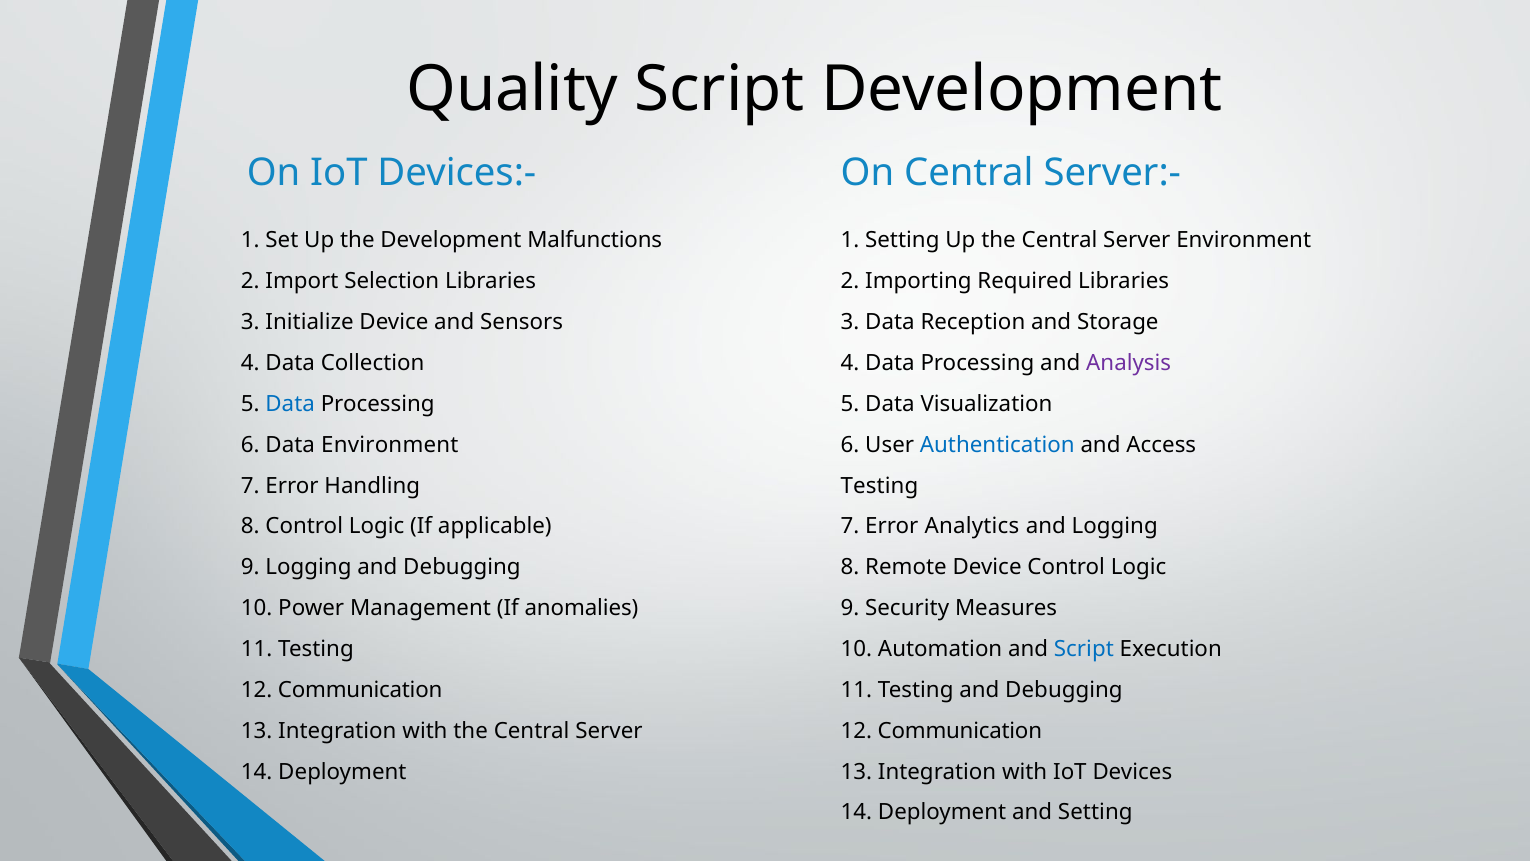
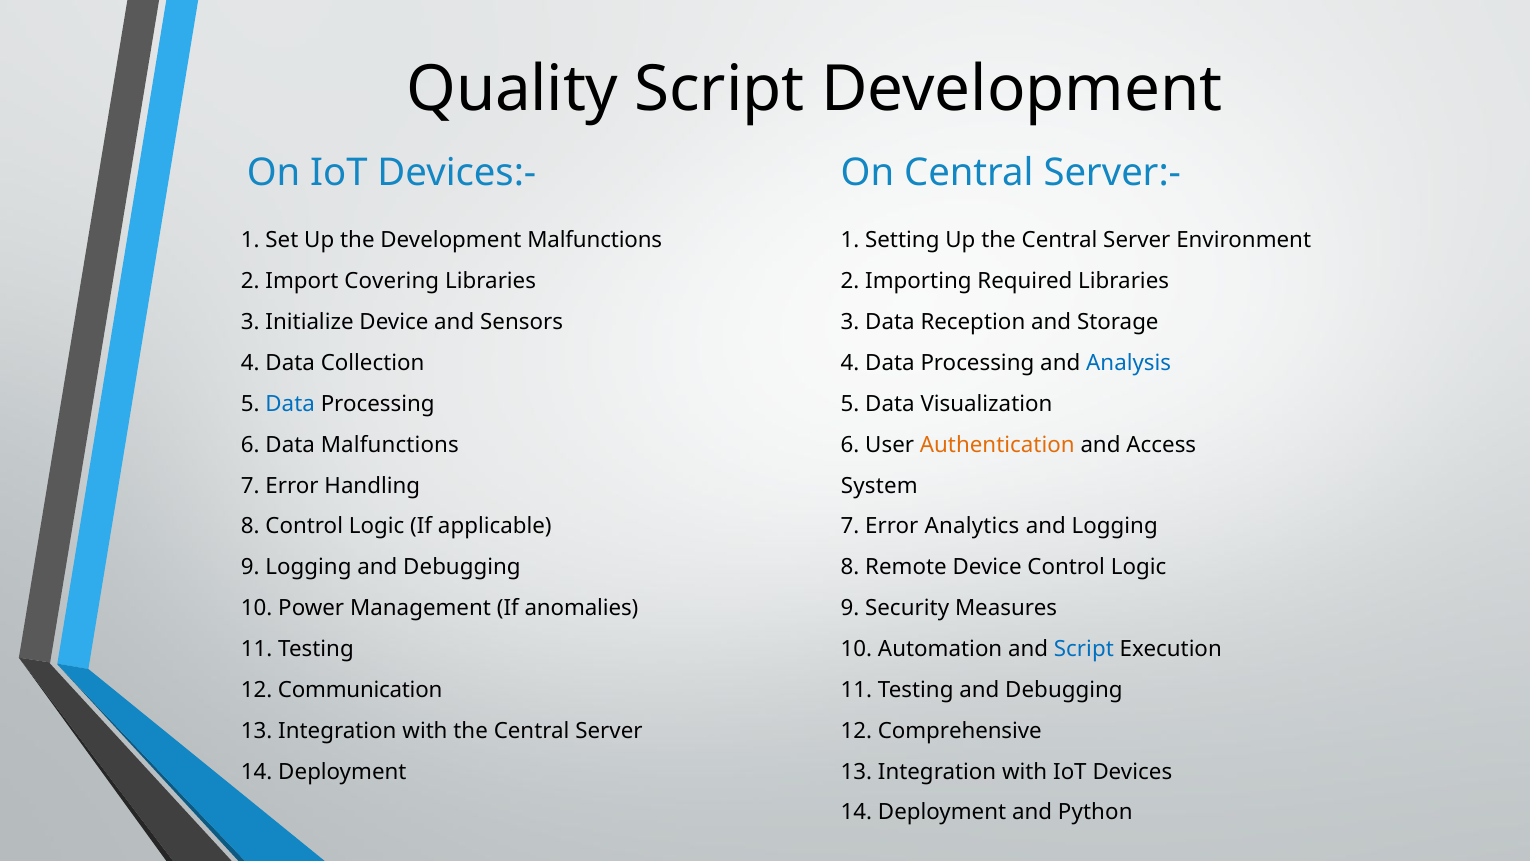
Selection: Selection -> Covering (392, 281)
Analysis colour: purple -> blue (1129, 363)
Data Environment: Environment -> Malfunctions (390, 445)
Authentication colour: blue -> orange (997, 445)
Testing: Testing -> System (879, 485)
Communication: Communication -> Comprehensive (960, 731)
and Setting: Setting -> Python (1095, 812)
